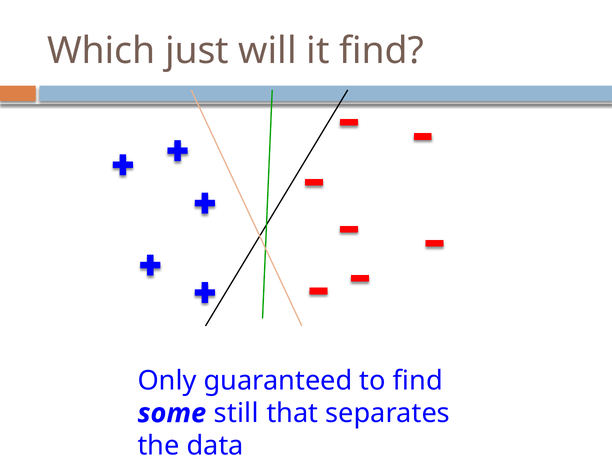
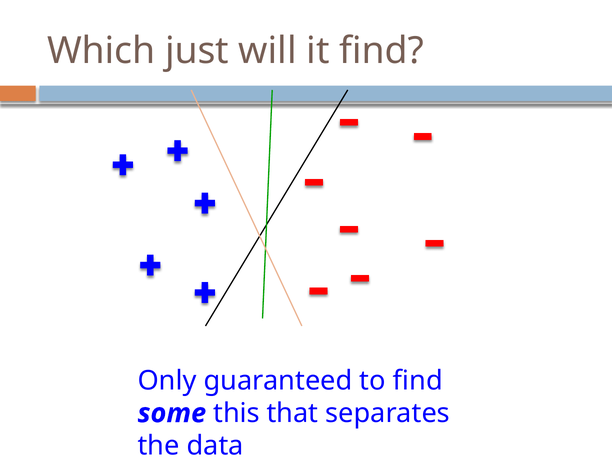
still: still -> this (236, 413)
